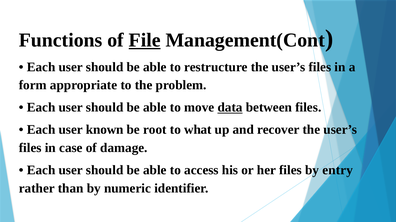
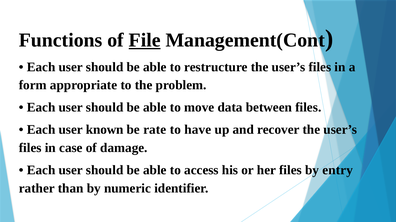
data underline: present -> none (230, 108)
root: root -> rate (155, 130)
what: what -> have (198, 130)
